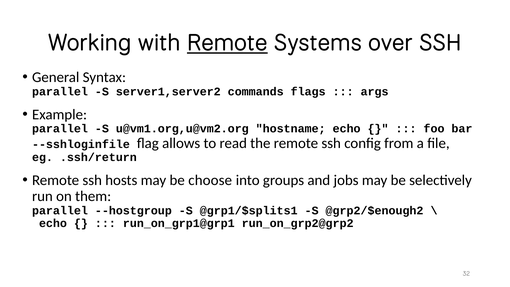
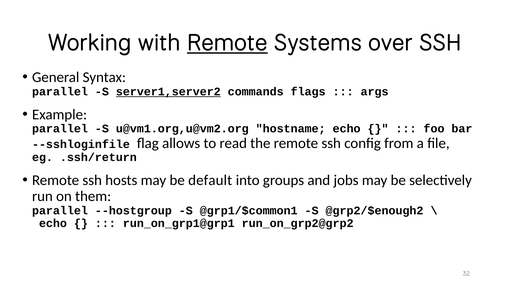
server1,server2 underline: none -> present (168, 92)
choose: choose -> default (210, 180)
@grp1/$splits1: @grp1/$splits1 -> @grp1/$common1 (249, 211)
